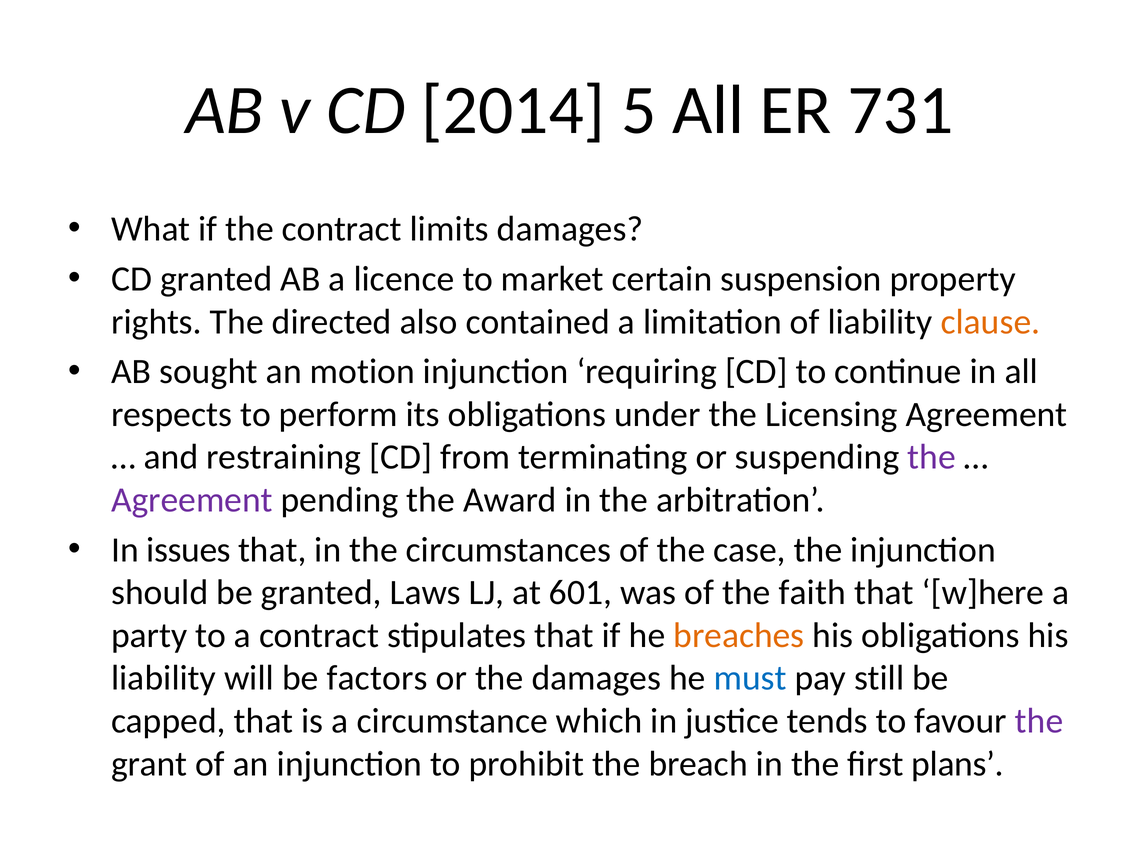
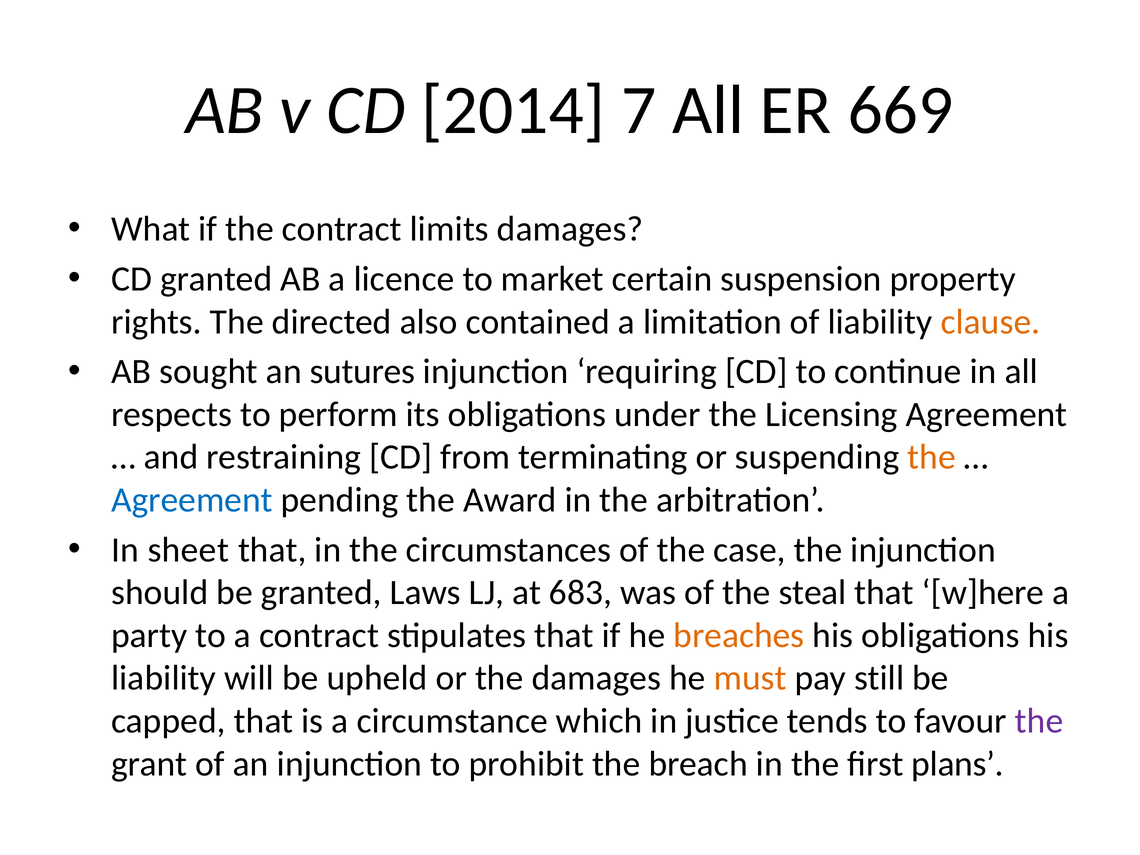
5: 5 -> 7 (639, 110)
731: 731 -> 669 (901, 110)
motion: motion -> sutures (363, 372)
the colour: purple -> orange (932, 457)
Agreement colour: purple -> blue (192, 500)
issues: issues -> sheet (188, 550)
601: 601 -> 683 (581, 593)
faith: faith -> steal (813, 593)
factors: factors -> upheld (377, 678)
must colour: blue -> orange (750, 678)
